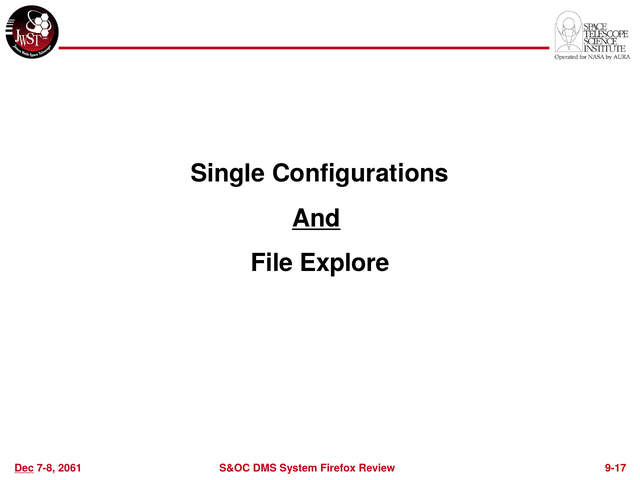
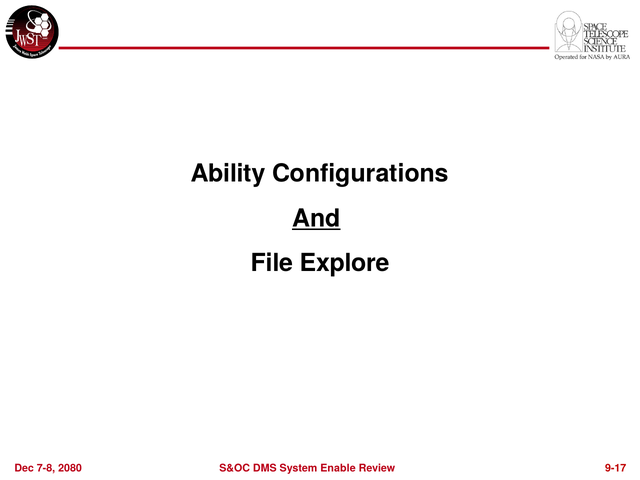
Single: Single -> Ability (228, 174)
Dec underline: present -> none (24, 468)
2061: 2061 -> 2080 (70, 468)
Firefox: Firefox -> Enable (338, 468)
